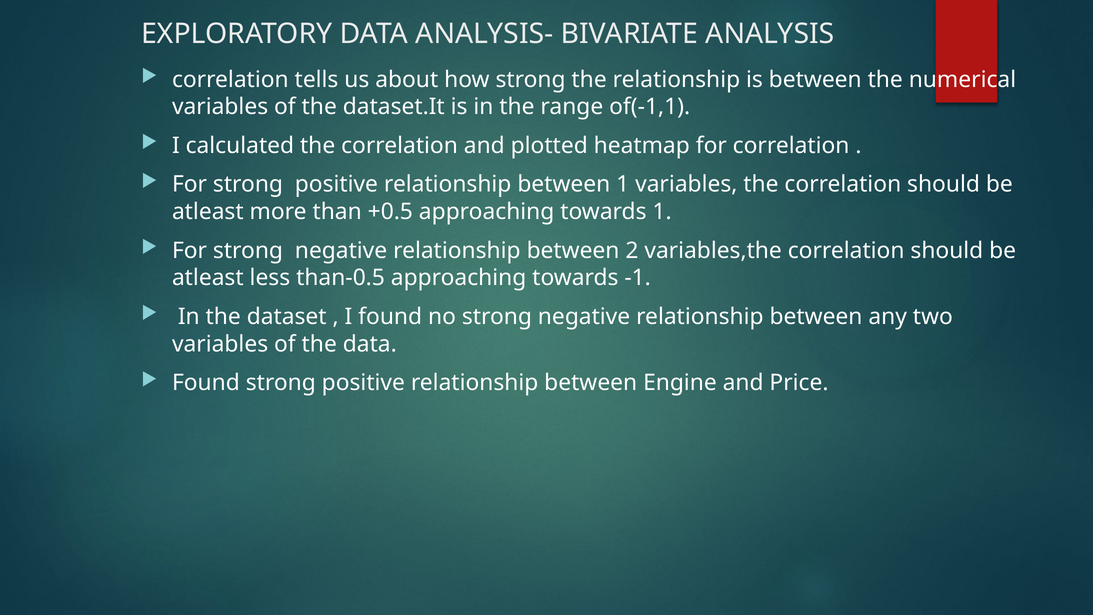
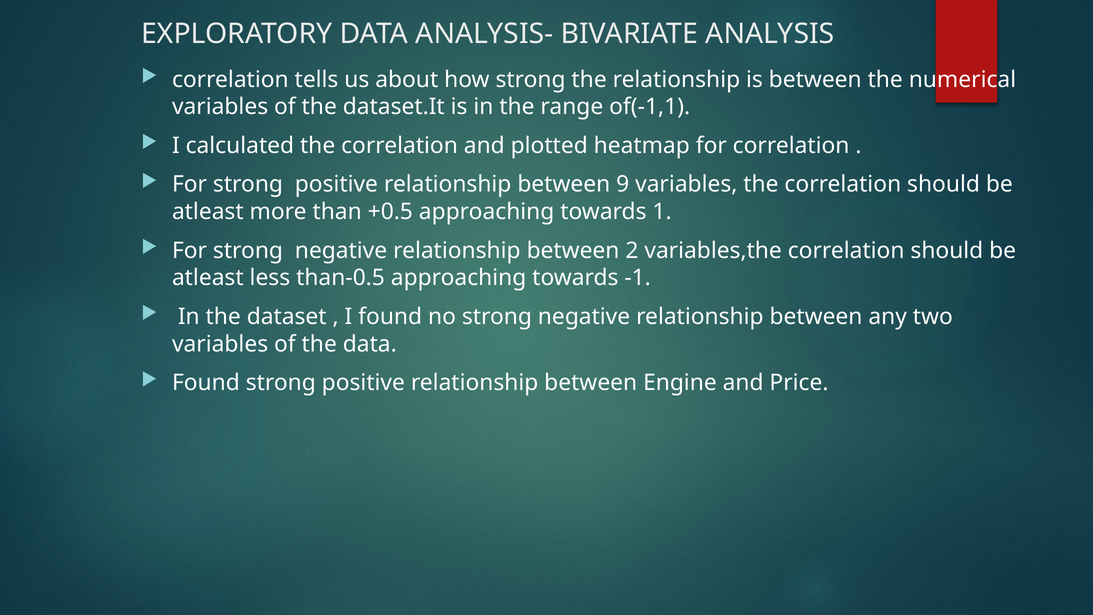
between 1: 1 -> 9 (623, 184)
